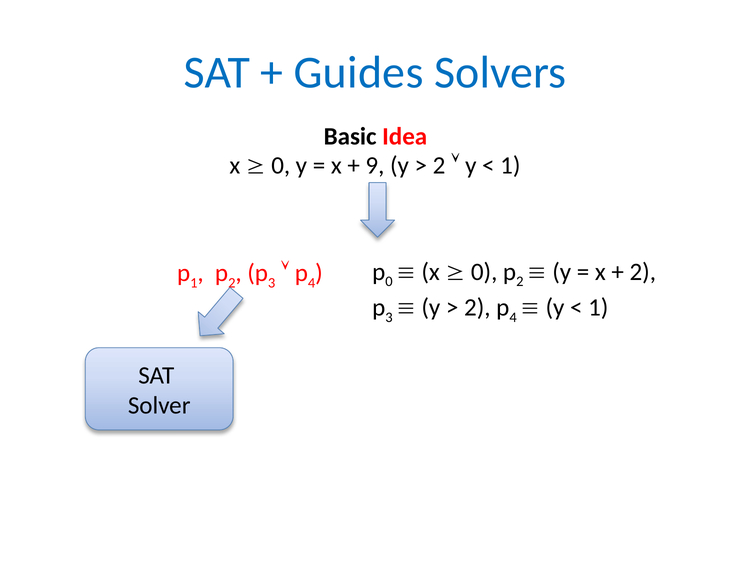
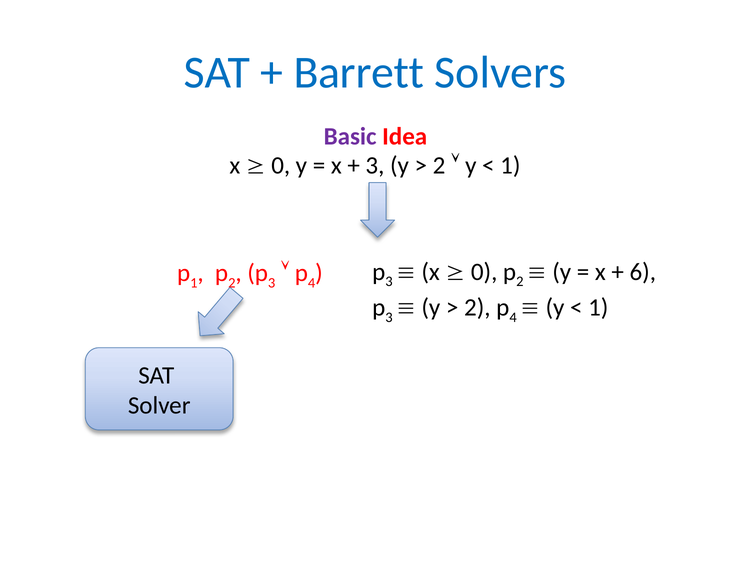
Guides: Guides -> Barrett (359, 73)
Basic colour: black -> purple (350, 137)
9: 9 -> 3 (375, 166)
0: 0 -> 3 (389, 282)
2: 2 -> 6 (643, 272)
